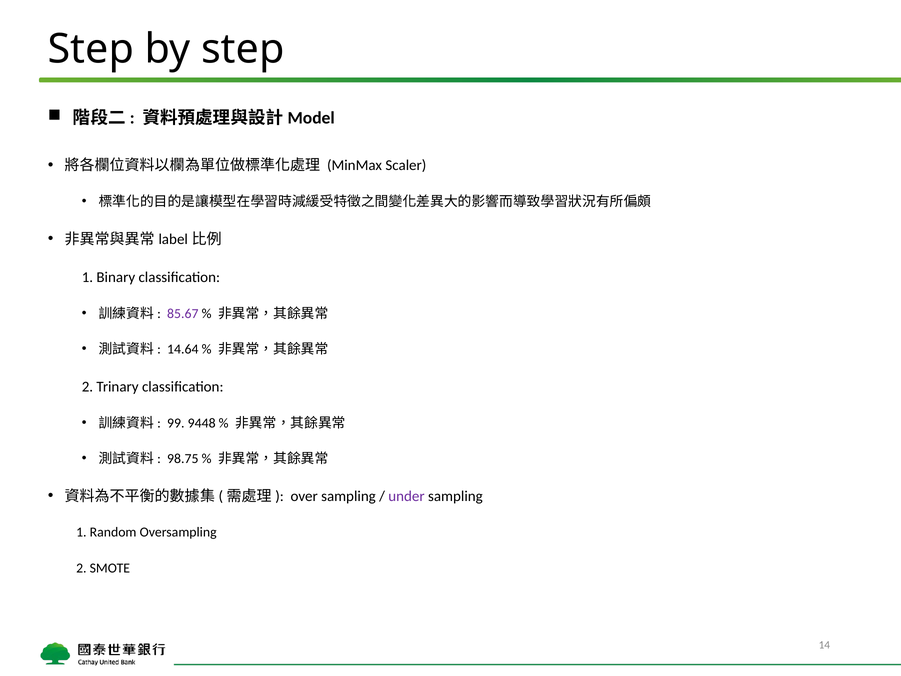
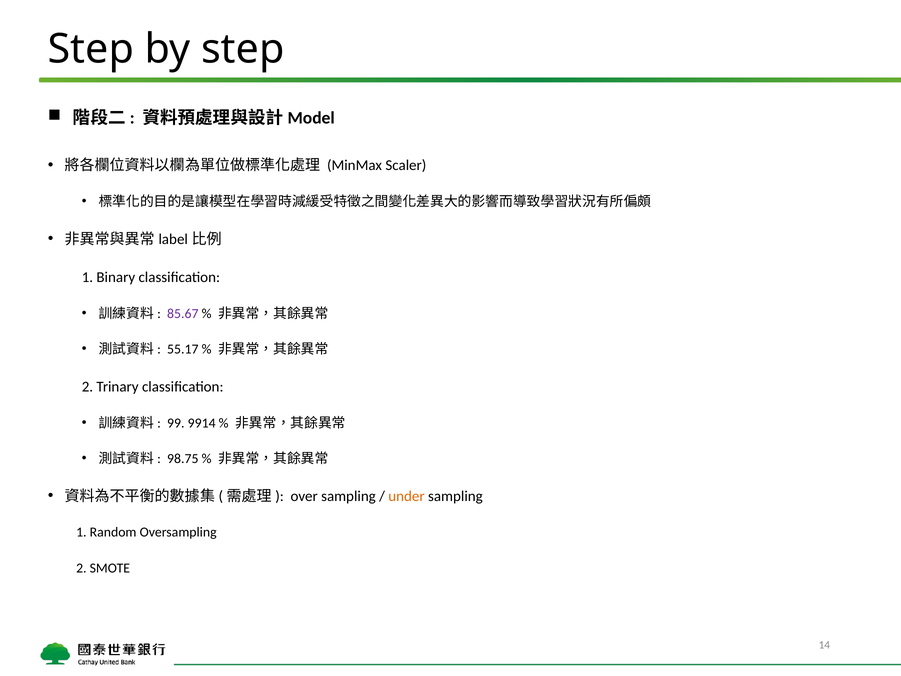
14.64: 14.64 -> 55.17 (183, 349)
9448: 9448 -> 9914 (202, 423)
under colour: purple -> orange (407, 496)
